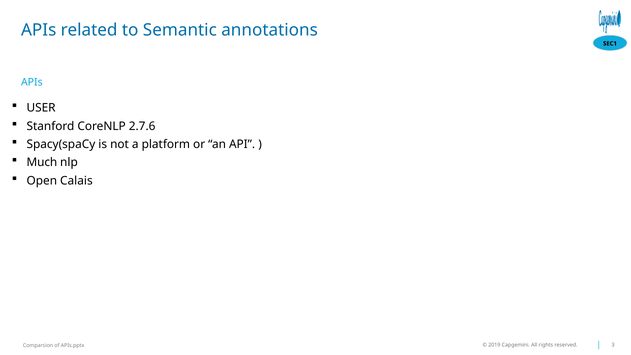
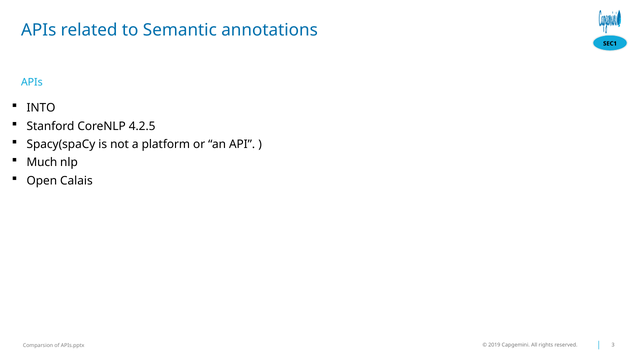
USER: USER -> INTO (41, 108)
2.7.6: 2.7.6 -> 4.2.5 (142, 126)
